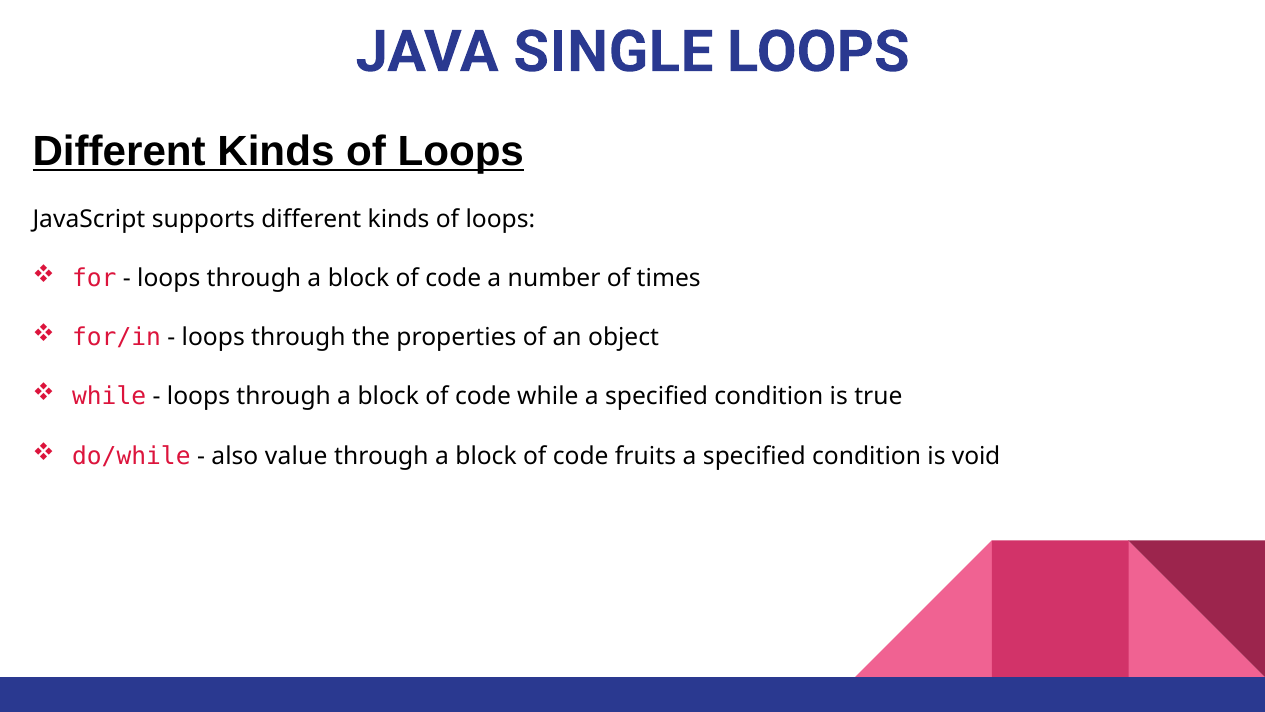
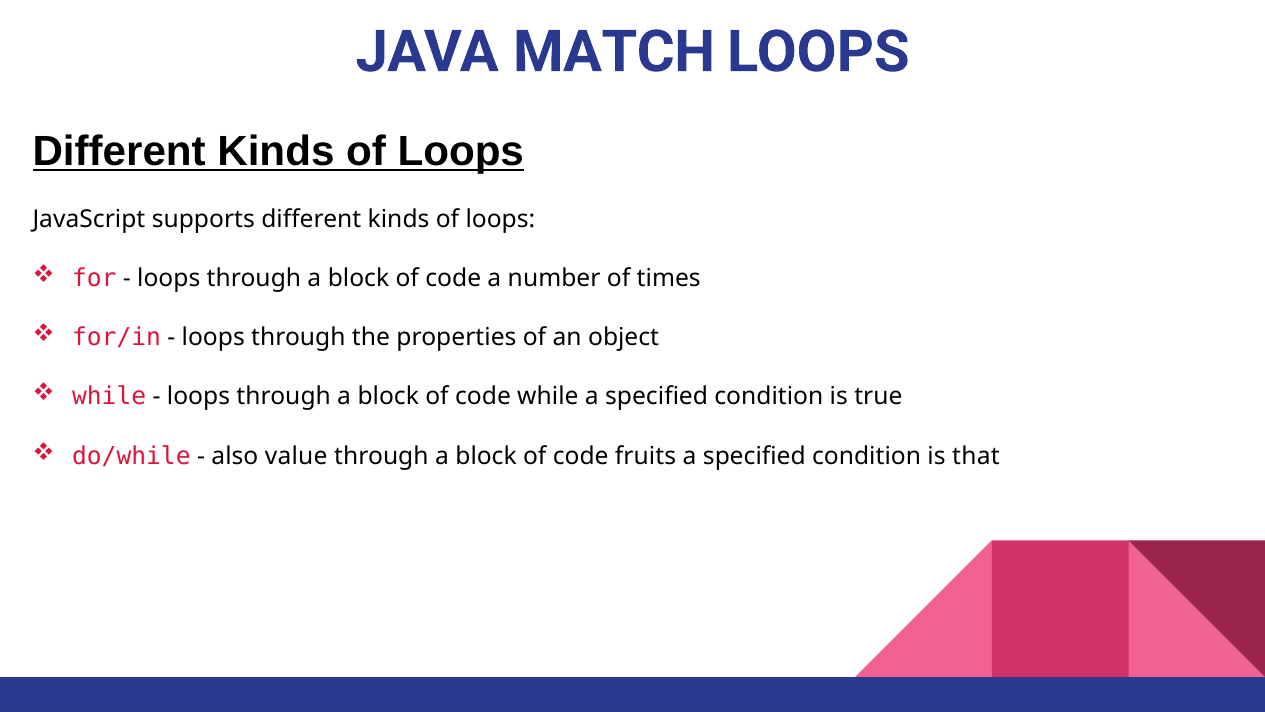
SINGLE: SINGLE -> MATCH (614, 52)
void: void -> that (976, 456)
